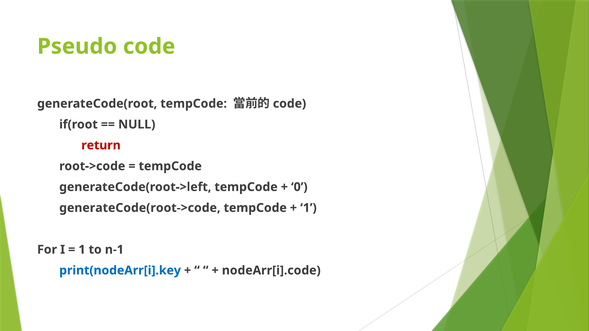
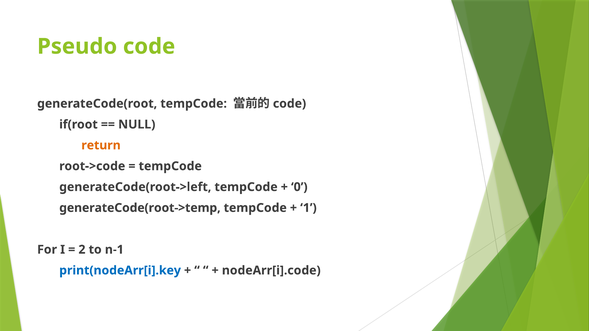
return colour: red -> orange (101, 145)
generateCode(root->code: generateCode(root->code -> generateCode(root->temp (140, 208)
1: 1 -> 2 (82, 250)
